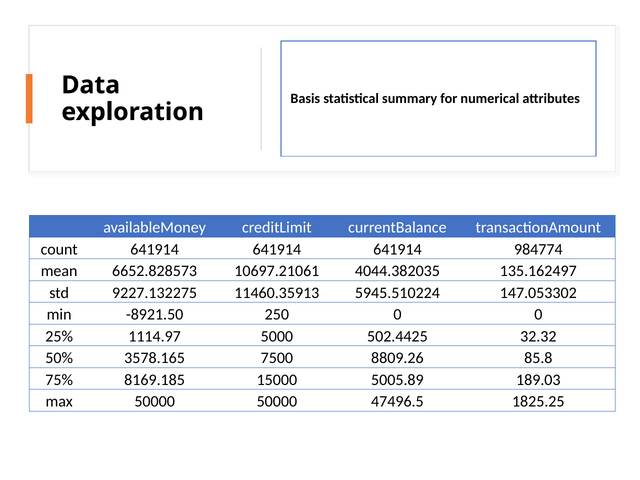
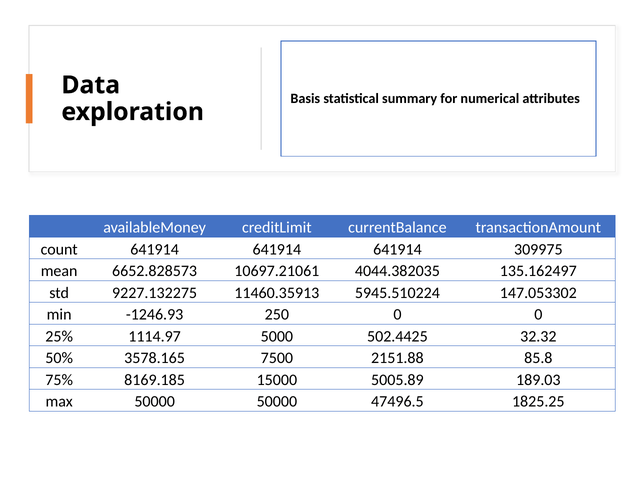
984774: 984774 -> 309975 (538, 249)
-8921.50: -8921.50 -> -1246.93 (155, 315)
8809.26: 8809.26 -> 2151.88 (397, 358)
